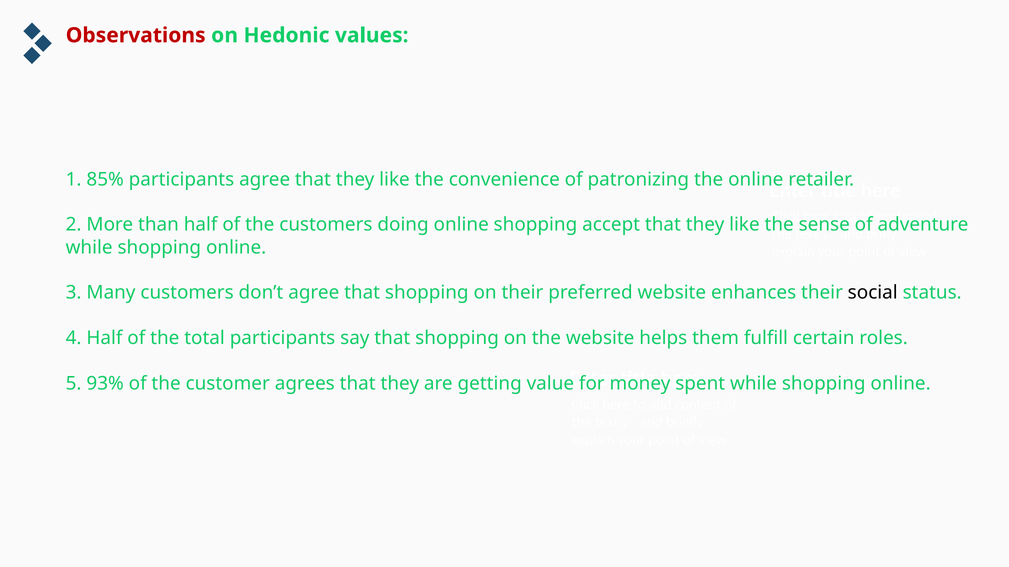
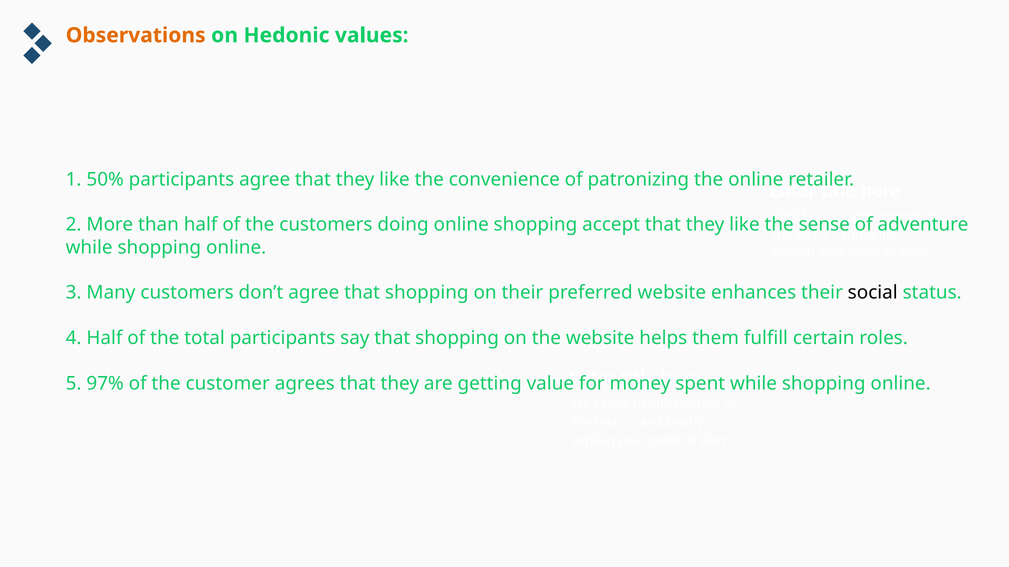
Observations colour: red -> orange (136, 35)
85%: 85% -> 50% (105, 179)
93%: 93% -> 97% (105, 384)
